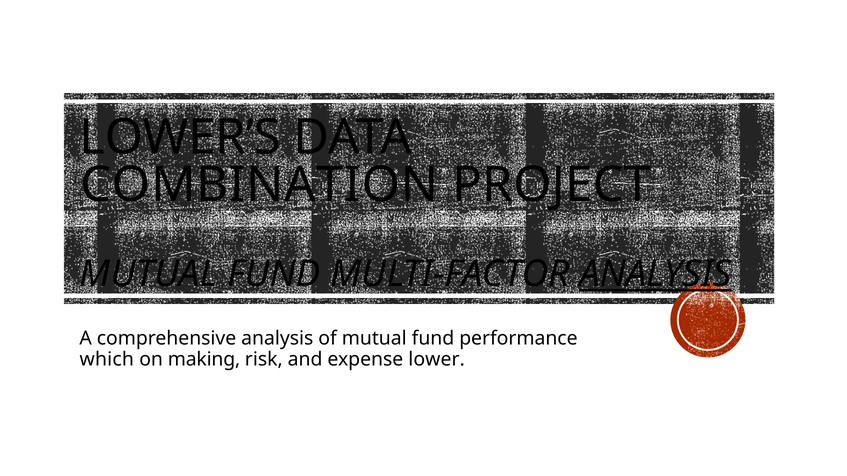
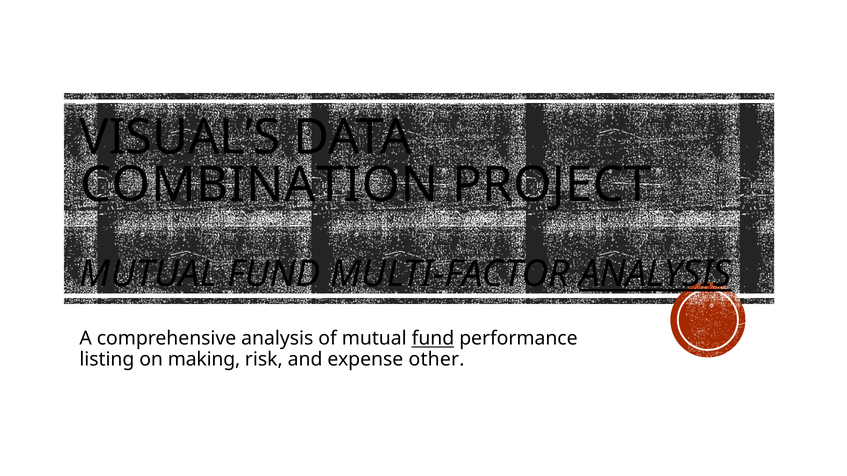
LOWER’S: LOWER’S -> VISUAL’S (180, 138)
fund underline: none -> present (433, 339)
which: which -> listing (107, 360)
lower: lower -> other (437, 360)
